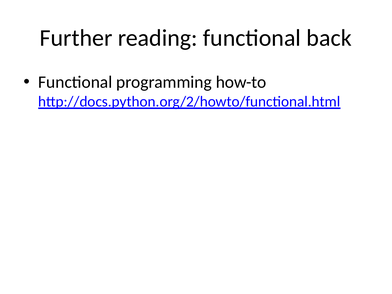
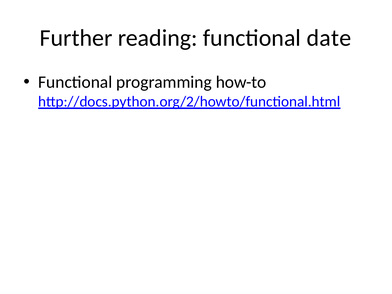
back: back -> date (329, 38)
